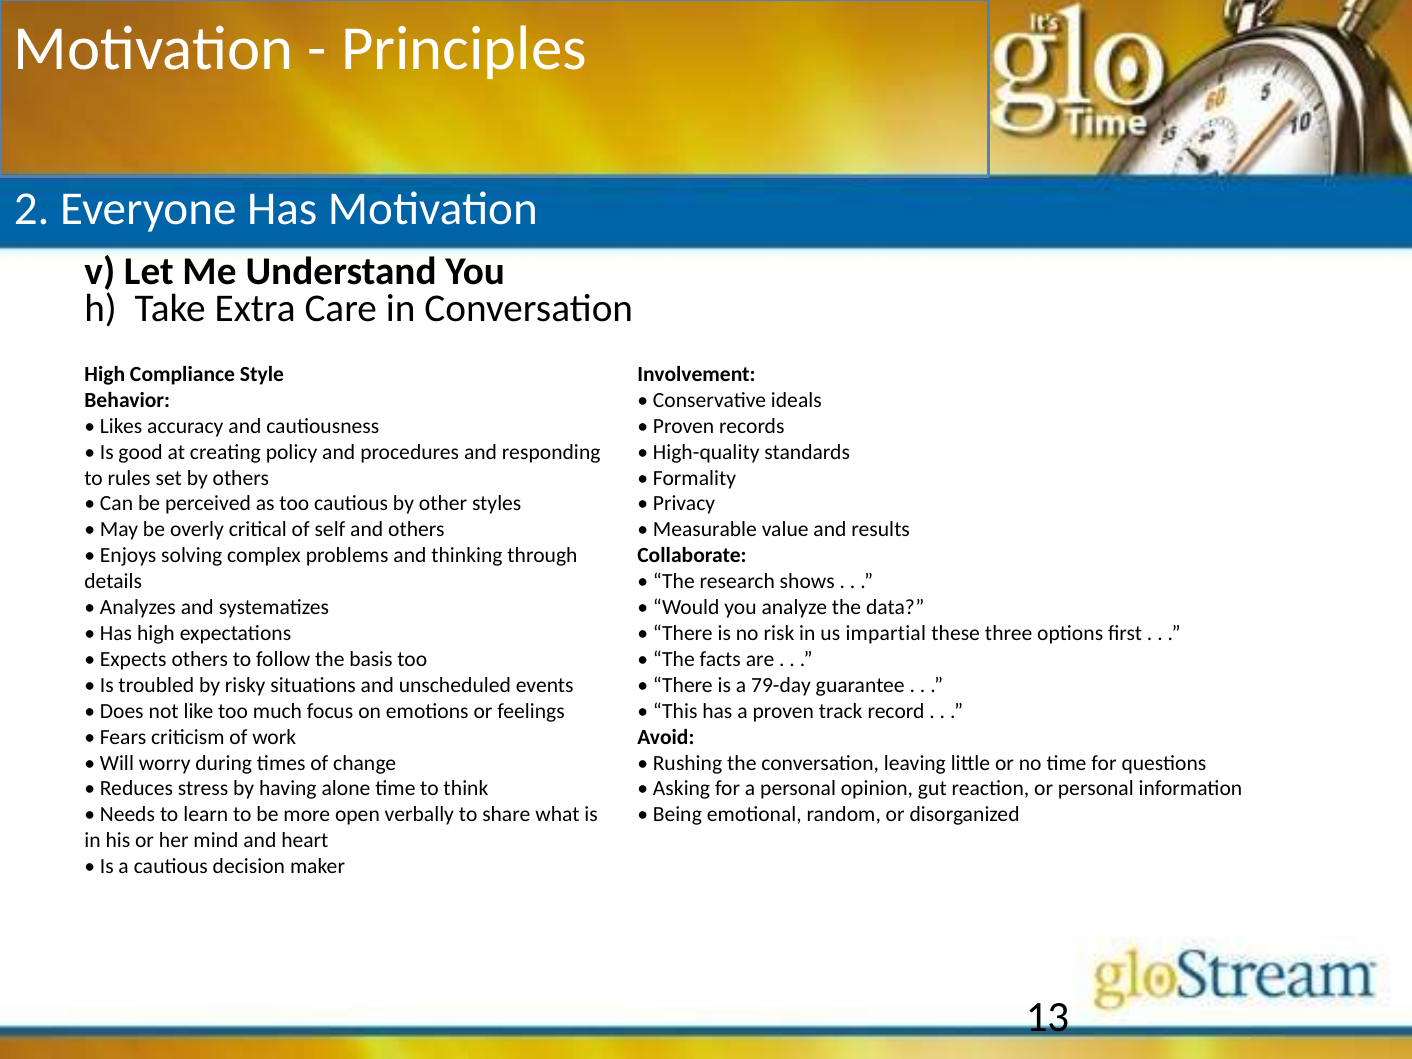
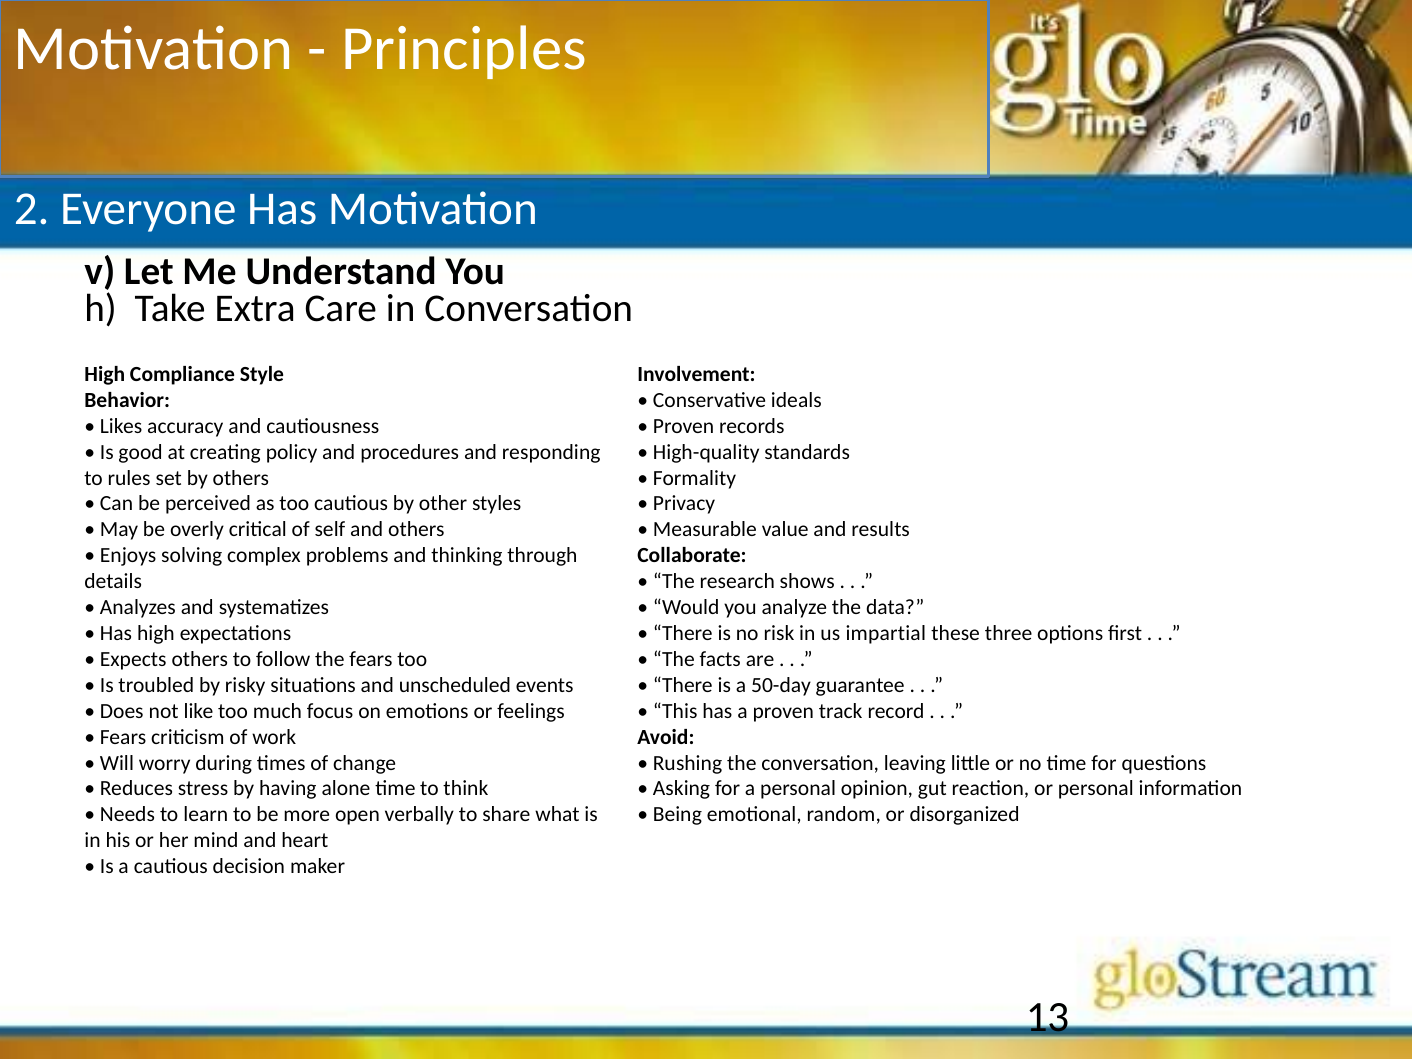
the basis: basis -> fears (371, 659)
79-day: 79-day -> 50-day (781, 685)
